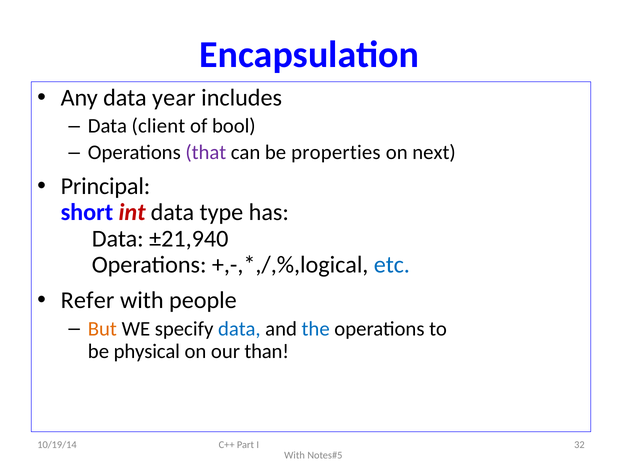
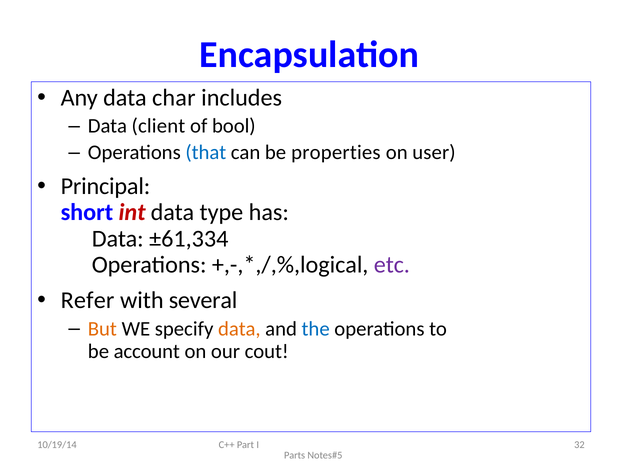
year: year -> char (174, 98)
that colour: purple -> blue (206, 153)
next: next -> user (434, 153)
±21,940: ±21,940 -> ±61,334 (189, 239)
etc colour: blue -> purple (392, 265)
people: people -> several (203, 301)
data colour: blue -> orange (239, 329)
physical: physical -> account (147, 352)
than: than -> cout (267, 352)
With: With -> Parts (295, 456)
